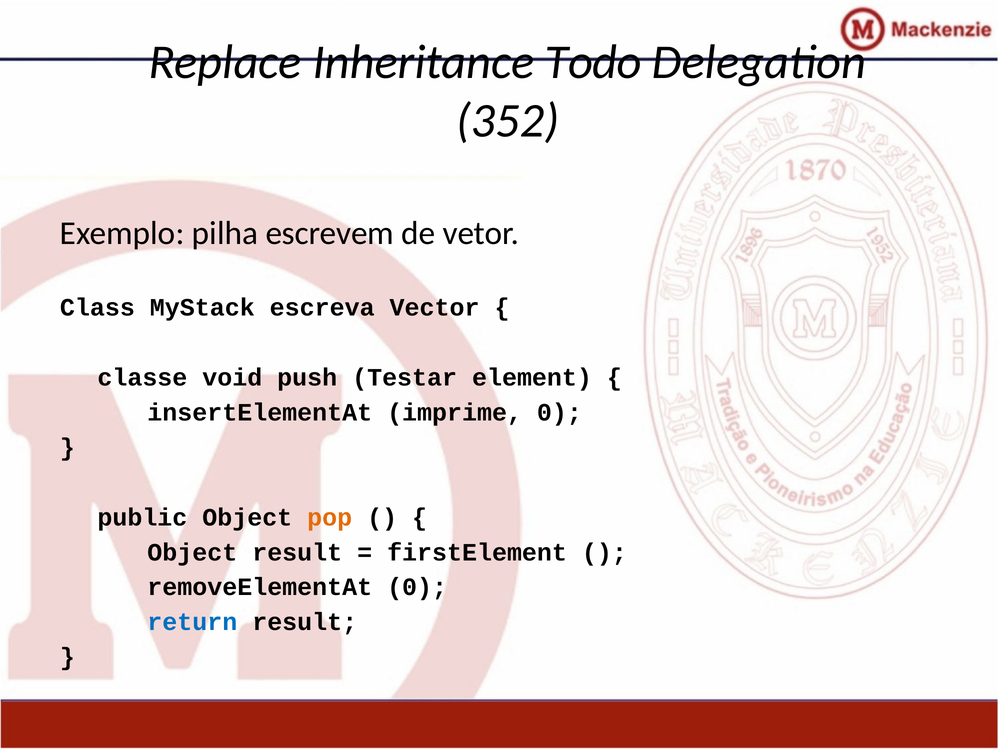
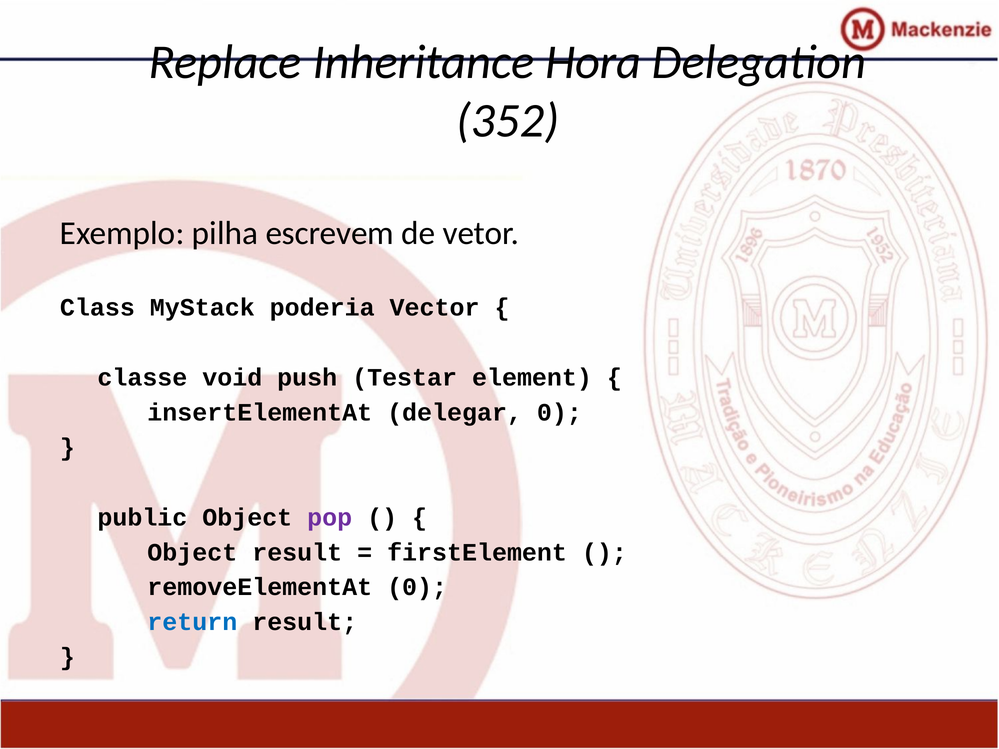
Todo: Todo -> Hora (593, 62)
escreva: escreva -> poderia (322, 308)
imprime: imprime -> delegar (455, 413)
pop colour: orange -> purple (330, 517)
